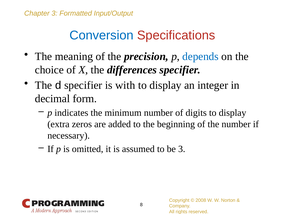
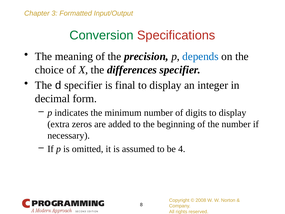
Conversion colour: blue -> green (102, 35)
with: with -> final (125, 85)
be 3: 3 -> 4 (182, 149)
